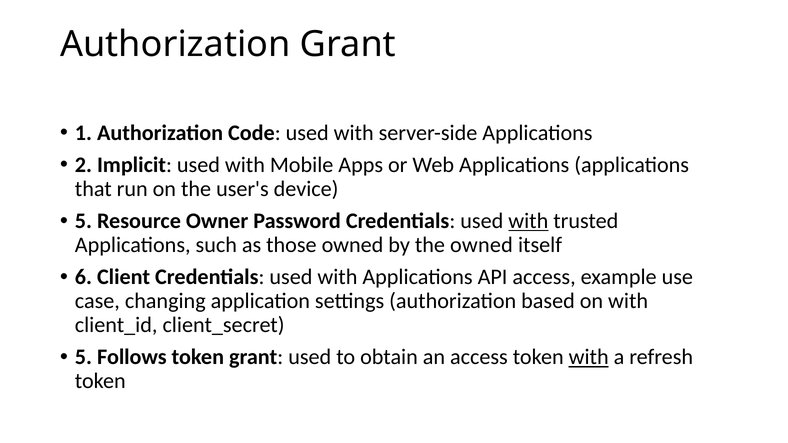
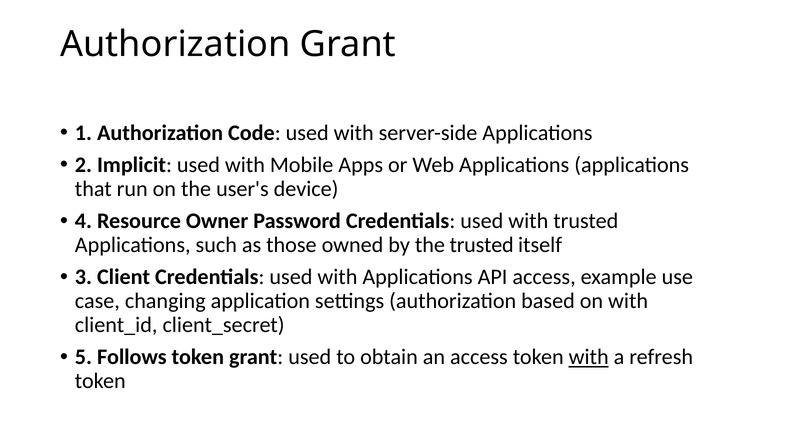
5: 5 -> 4 (83, 221)
with underline: present -> none (528, 221)
the owned: owned -> trusted (482, 245)
6: 6 -> 3 (83, 277)
